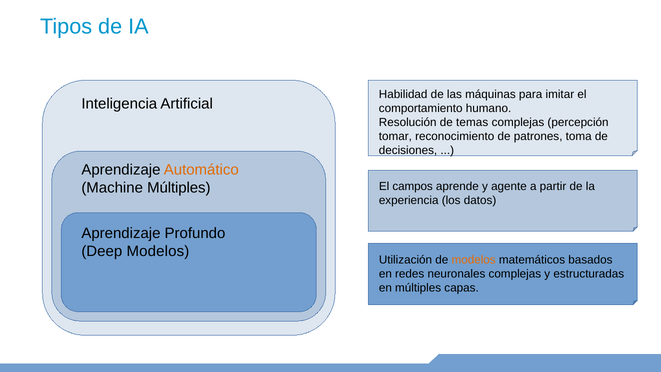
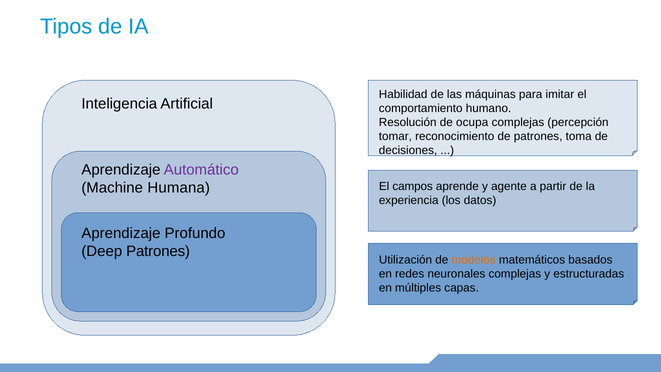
temas: temas -> ocupa (472, 122)
Automático colour: orange -> purple (201, 170)
Machine Múltiples: Múltiples -> Humana (179, 188)
Deep Modelos: Modelos -> Patrones (158, 251)
